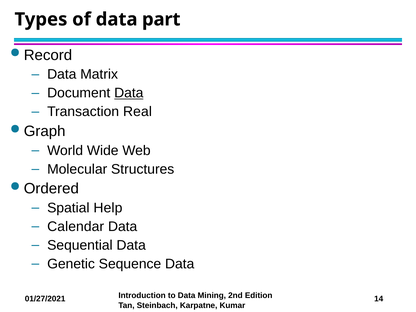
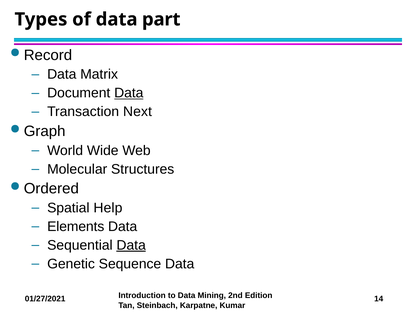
Real: Real -> Next (137, 112)
Calendar: Calendar -> Elements (76, 226)
Data underline: none -> present (131, 245)
